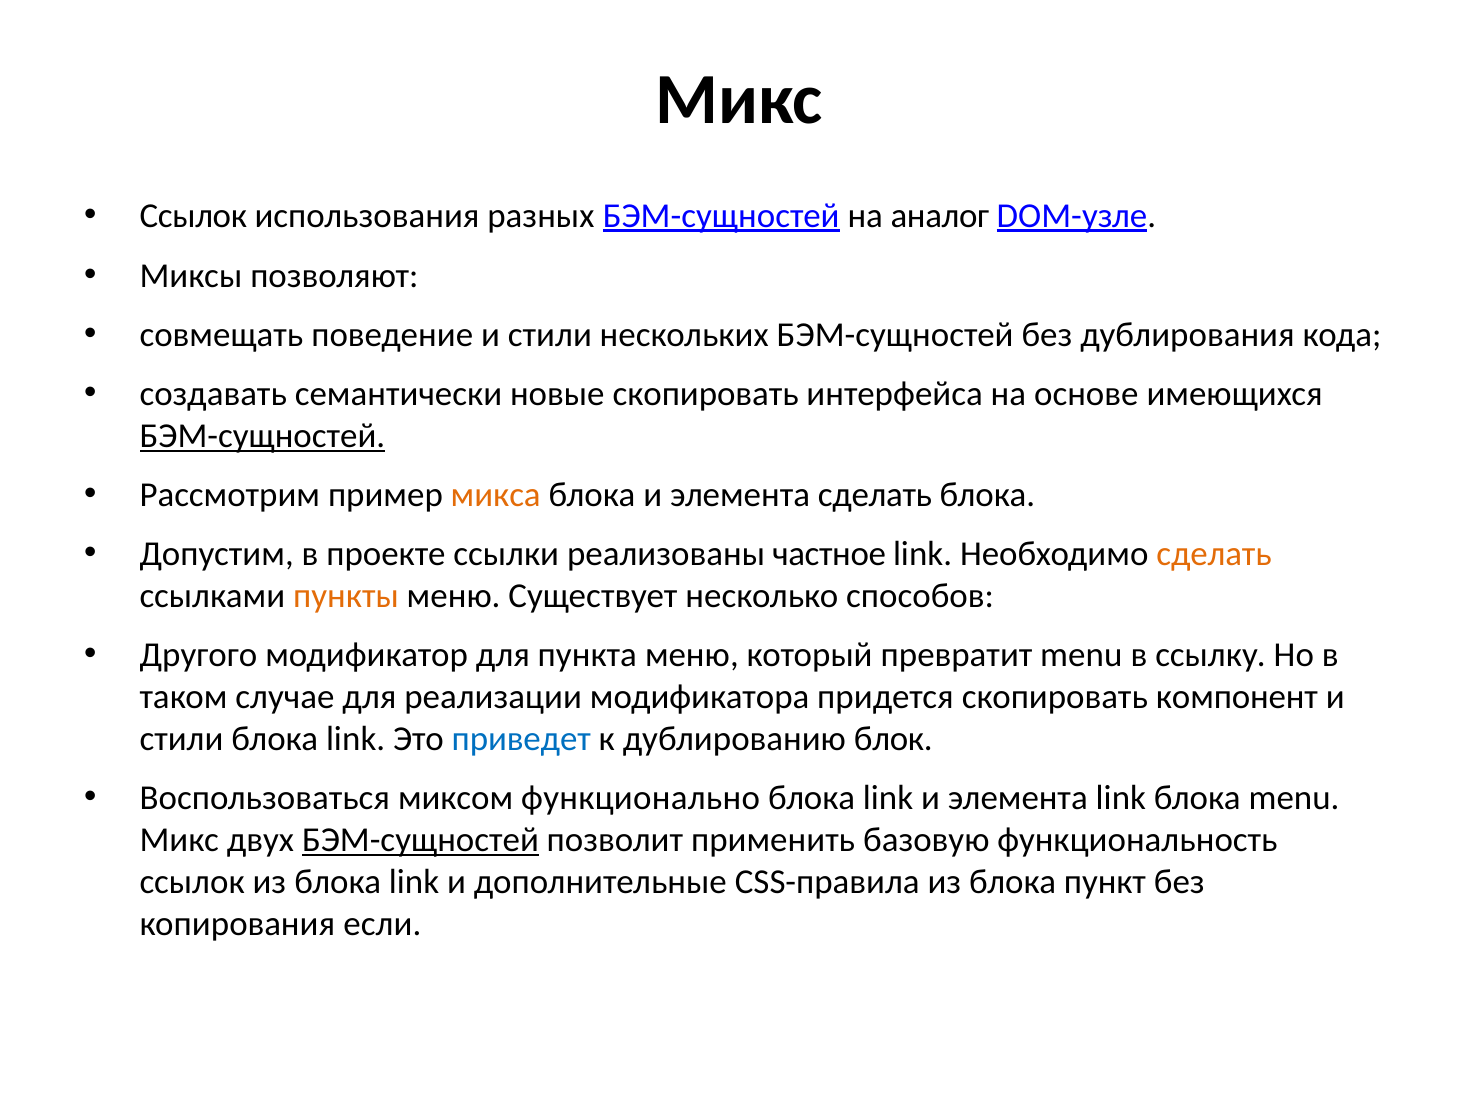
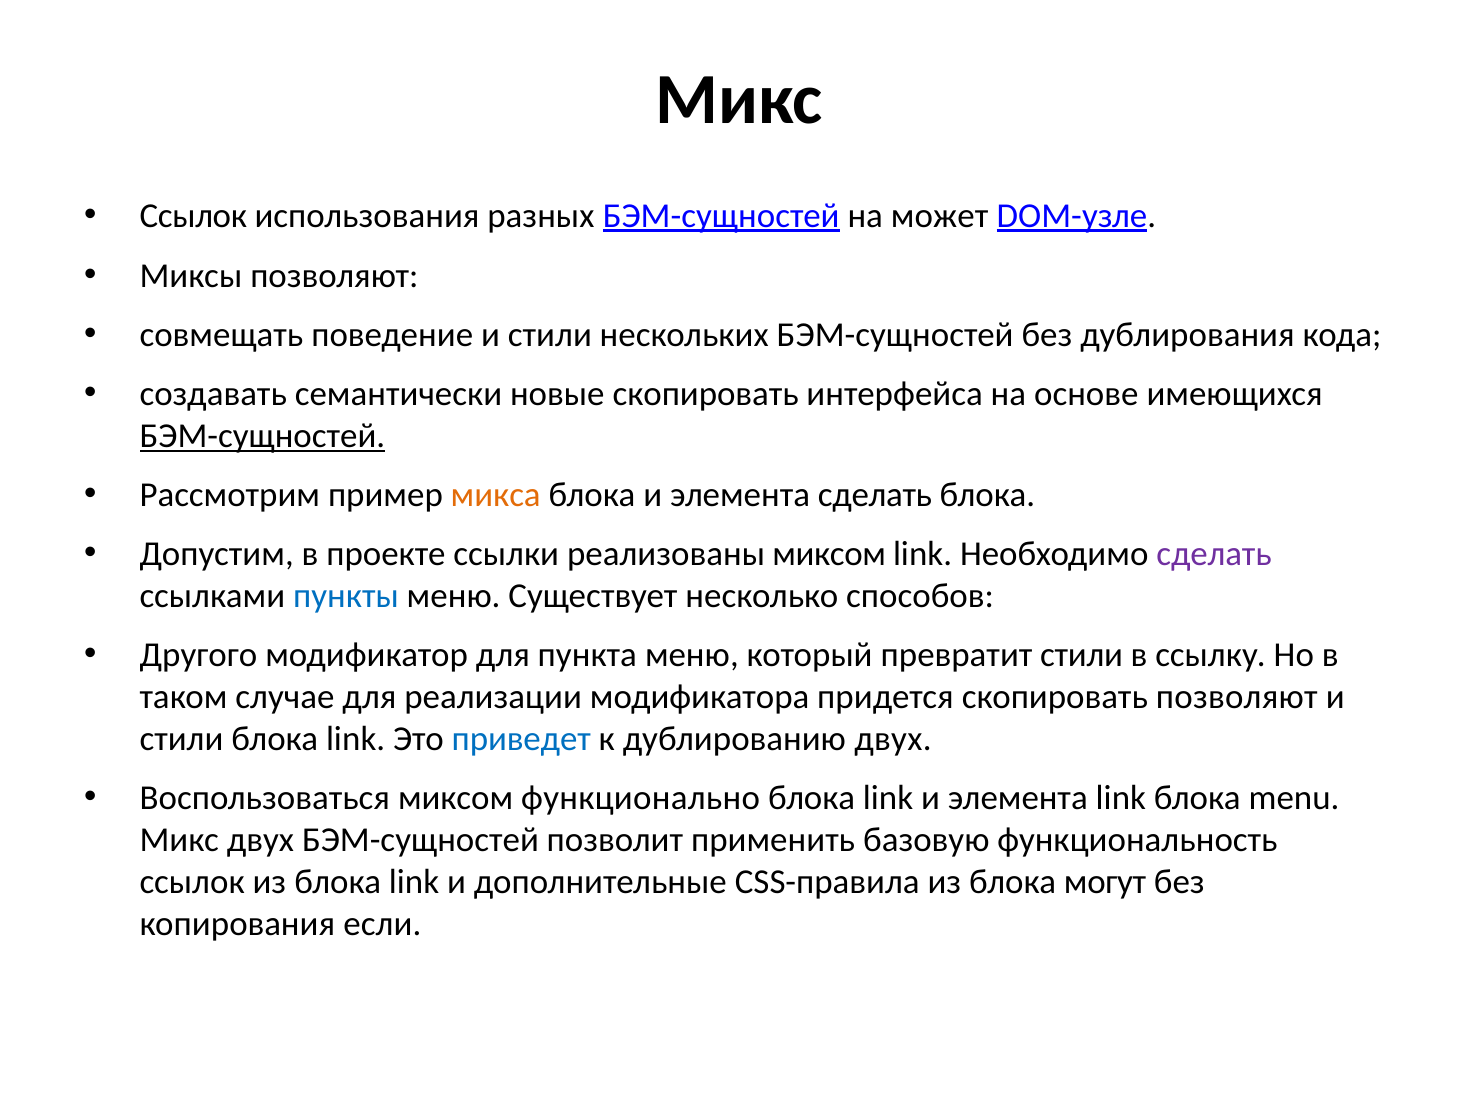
аналог: аналог -> может (940, 216)
реализованы частное: частное -> миксом (829, 554)
сделать colour: orange -> purple (1214, 554)
пункты colour: orange -> blue (346, 596)
превратит menu: menu -> стили (1082, 655)
скопировать компонент: компонент -> позволяют (1237, 697)
дублированию блок: блок -> двух (893, 739)
БЭМ-сущностей underline: present -> none (420, 840)
пункт: пункт -> могут (1105, 882)
